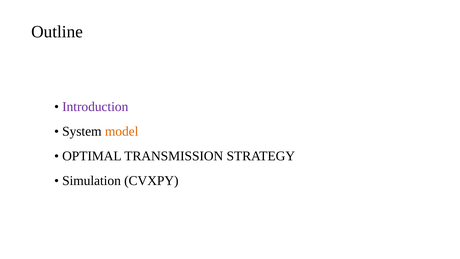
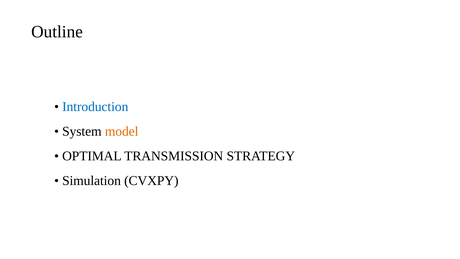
Introduction colour: purple -> blue (95, 107)
